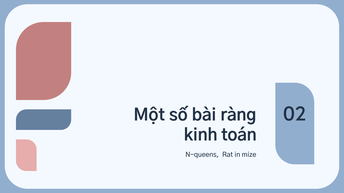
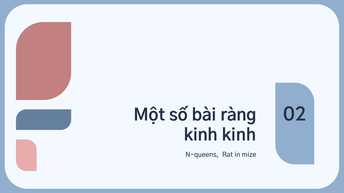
kinh toán: toán -> kinh (239, 136)
